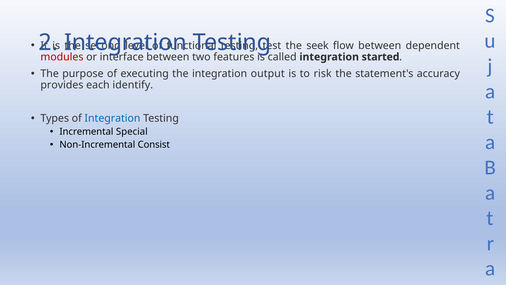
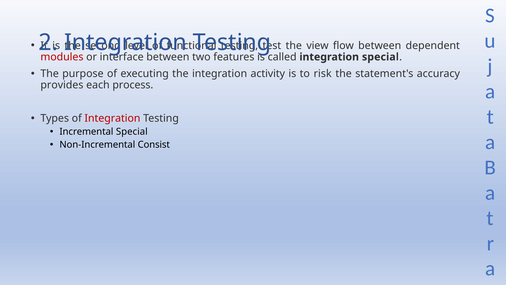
seek: seek -> view (317, 45)
integration started: started -> special (380, 57)
output: output -> activity (268, 74)
identify: identify -> process (133, 85)
Integration colour: blue -> red (112, 118)
